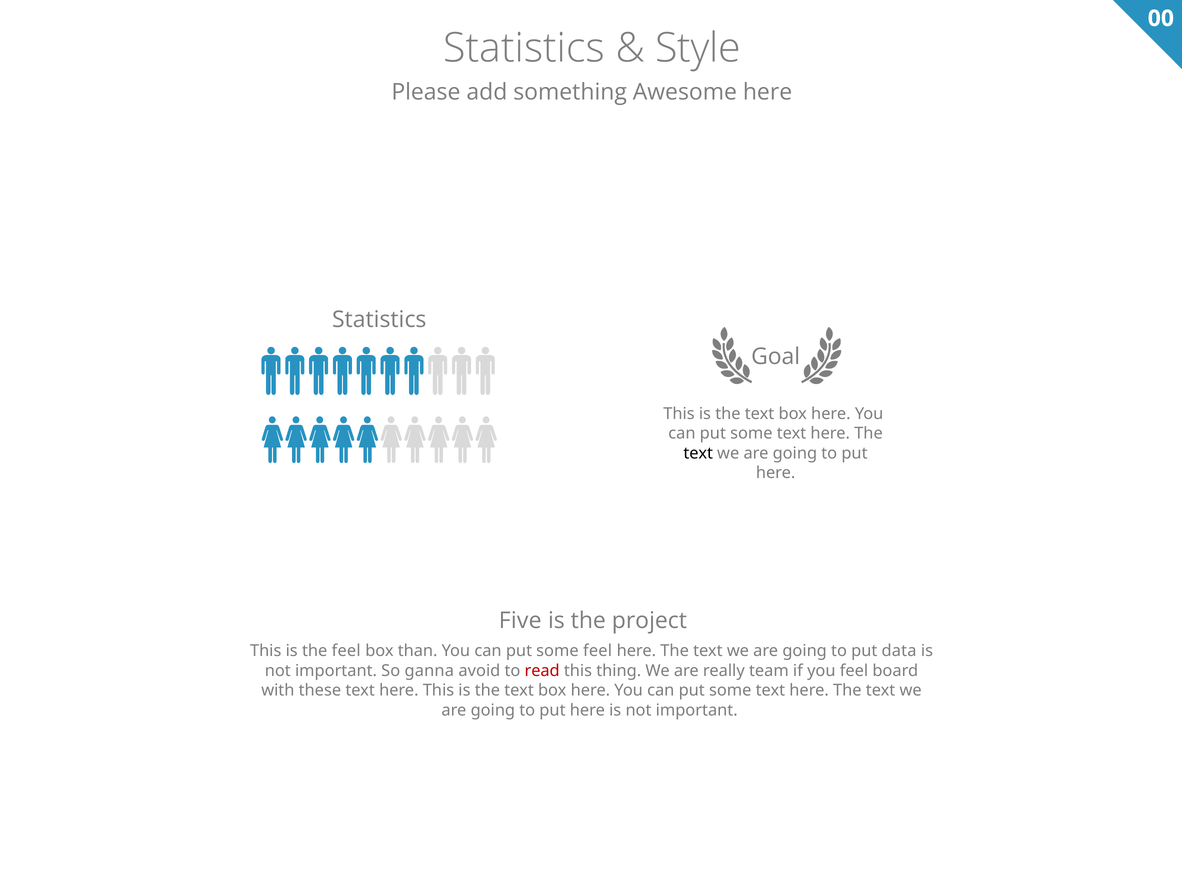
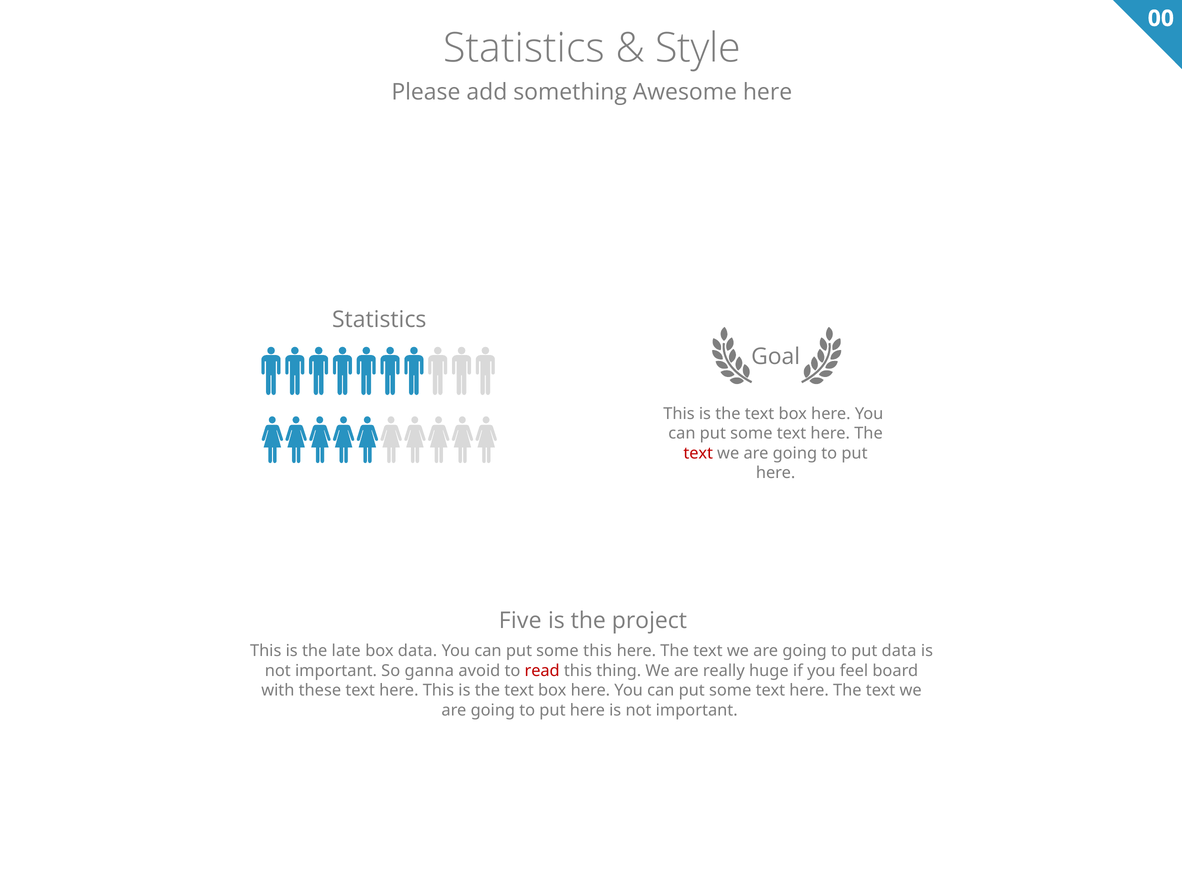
text colour: black -> red (698, 453)
the feel: feel -> late (346, 651)
box than: than -> data (418, 651)
some feel: feel -> this (598, 651)
team: team -> huge (769, 670)
